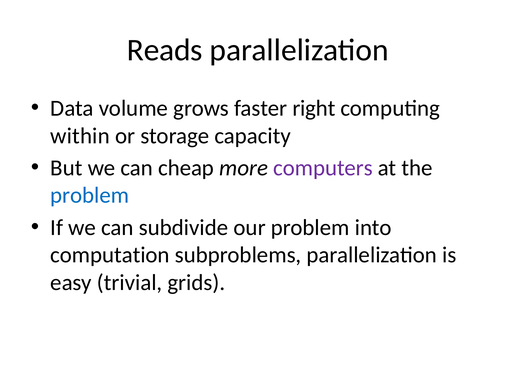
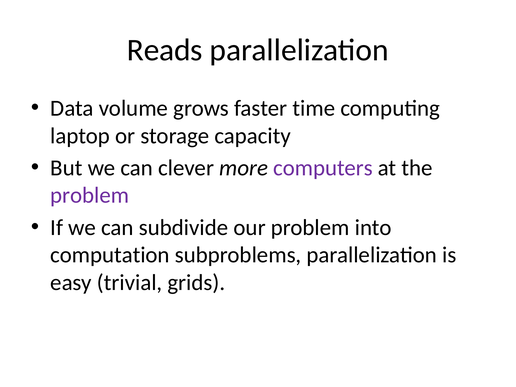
right: right -> time (314, 108)
within: within -> laptop (80, 136)
cheap: cheap -> clever (186, 168)
problem colour: blue -> purple (90, 195)
